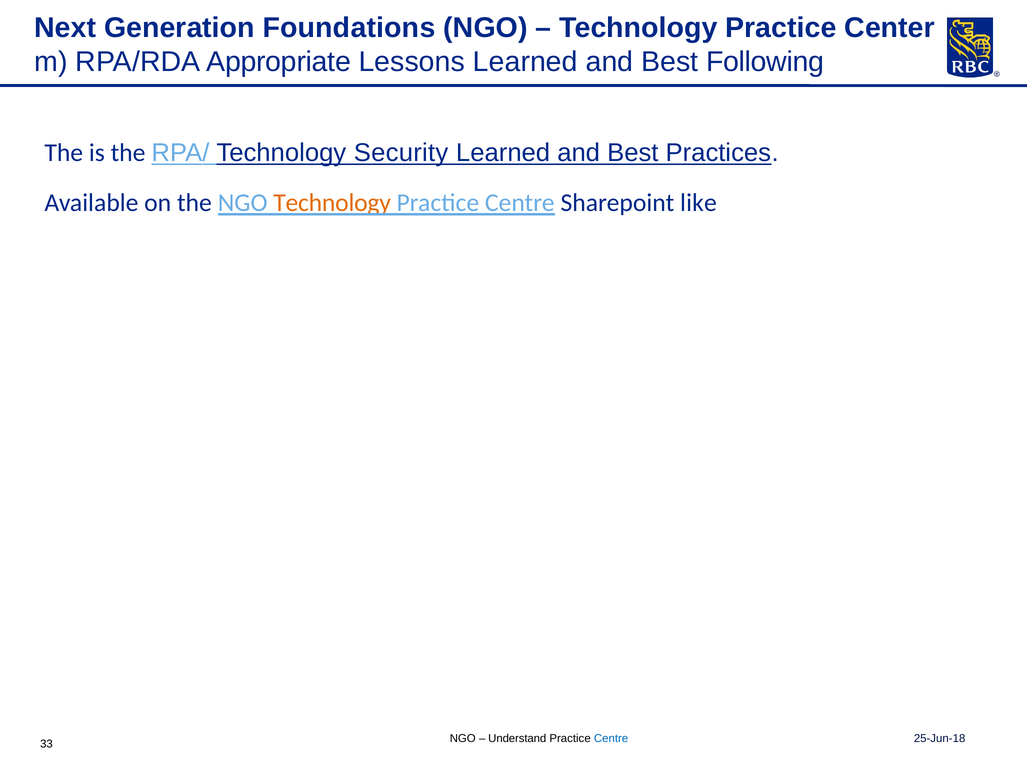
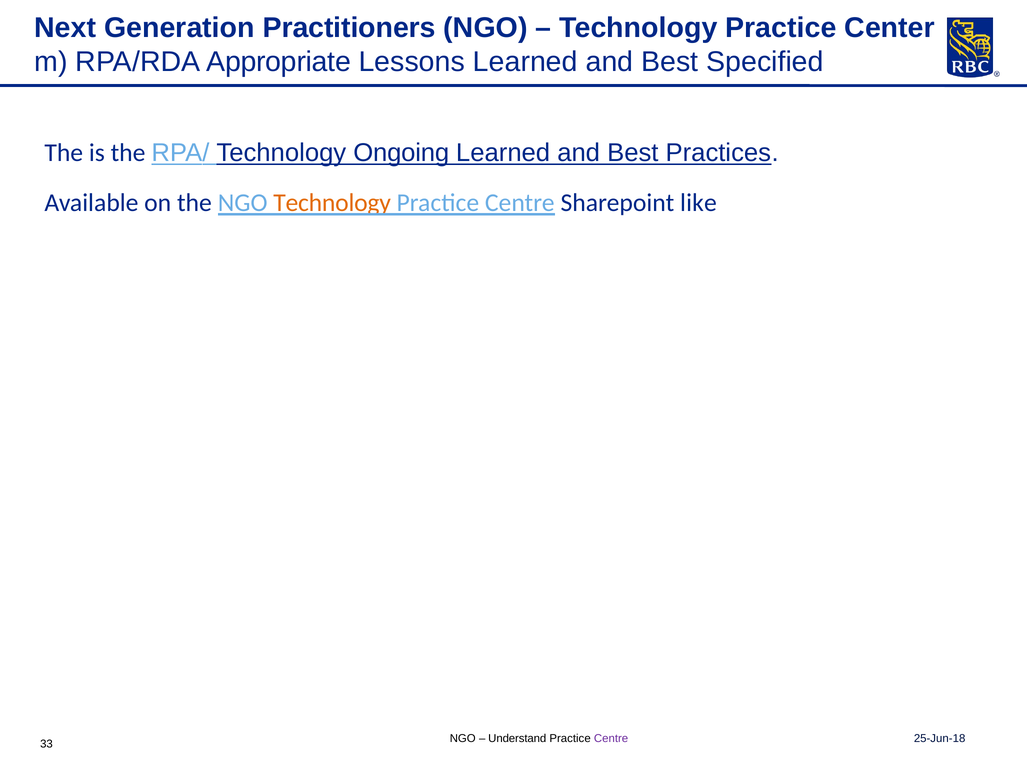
Foundations: Foundations -> Practitioners (349, 28)
Following: Following -> Specified (765, 62)
Security: Security -> Ongoing (401, 153)
Centre colour: blue -> purple (611, 739)
